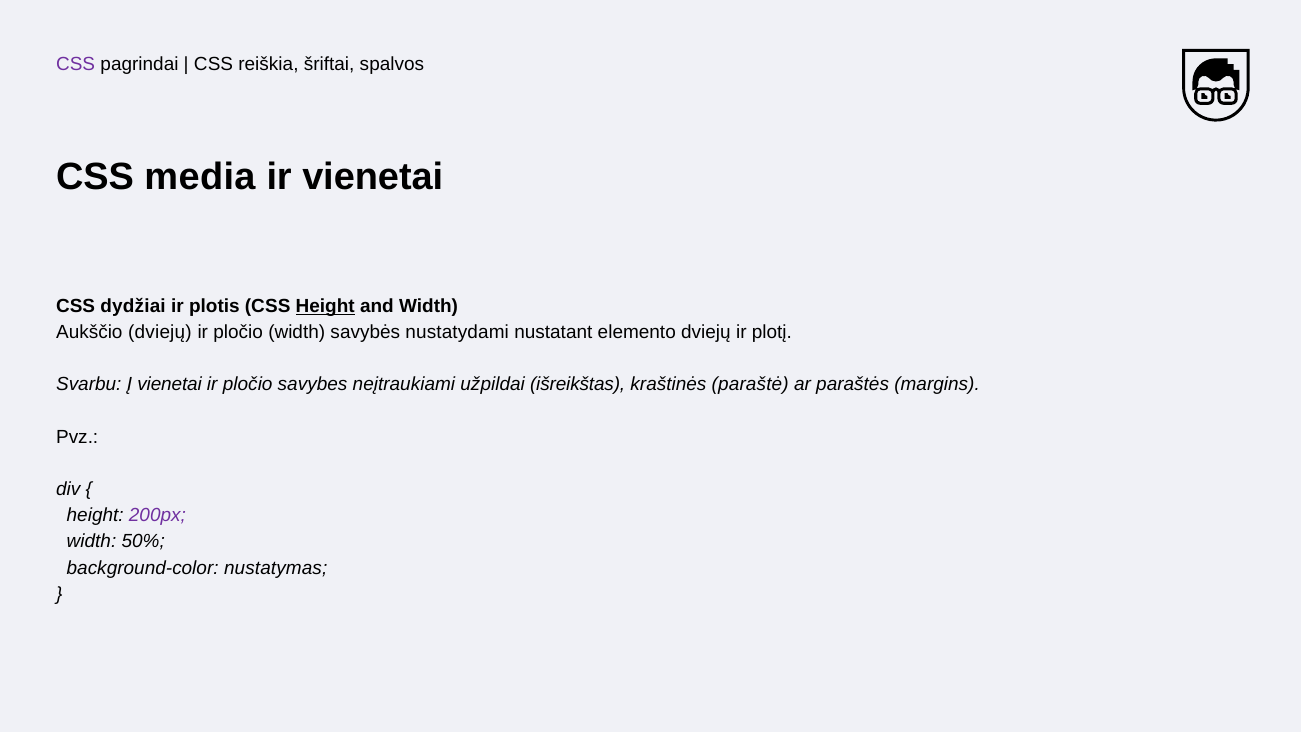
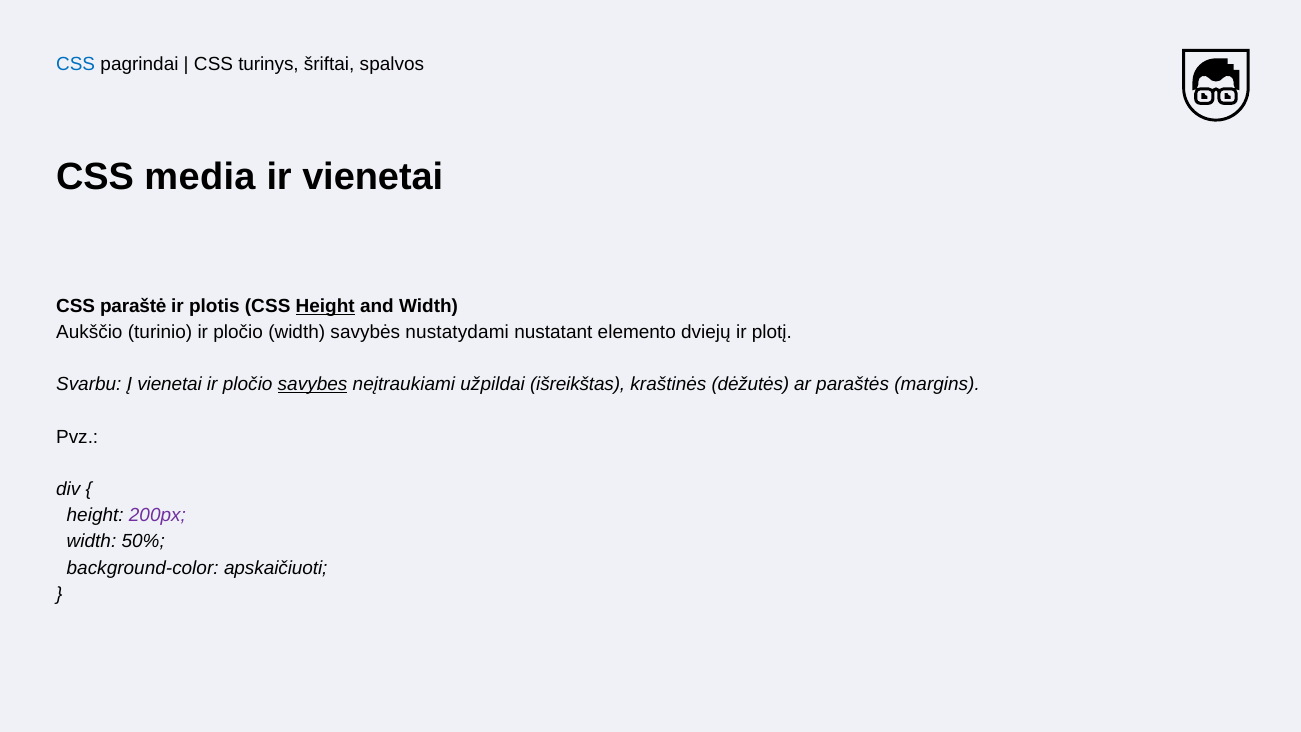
CSS colour: purple -> blue (76, 64)
reiškia: reiškia -> turinys (269, 64)
dydžiai: dydžiai -> paraštė (133, 306)
Aukščio dviejų: dviejų -> turinio (160, 332)
savybes underline: none -> present (313, 385)
paraštė: paraštė -> dėžutės (750, 385)
nustatymas: nustatymas -> apskaičiuoti (276, 568)
